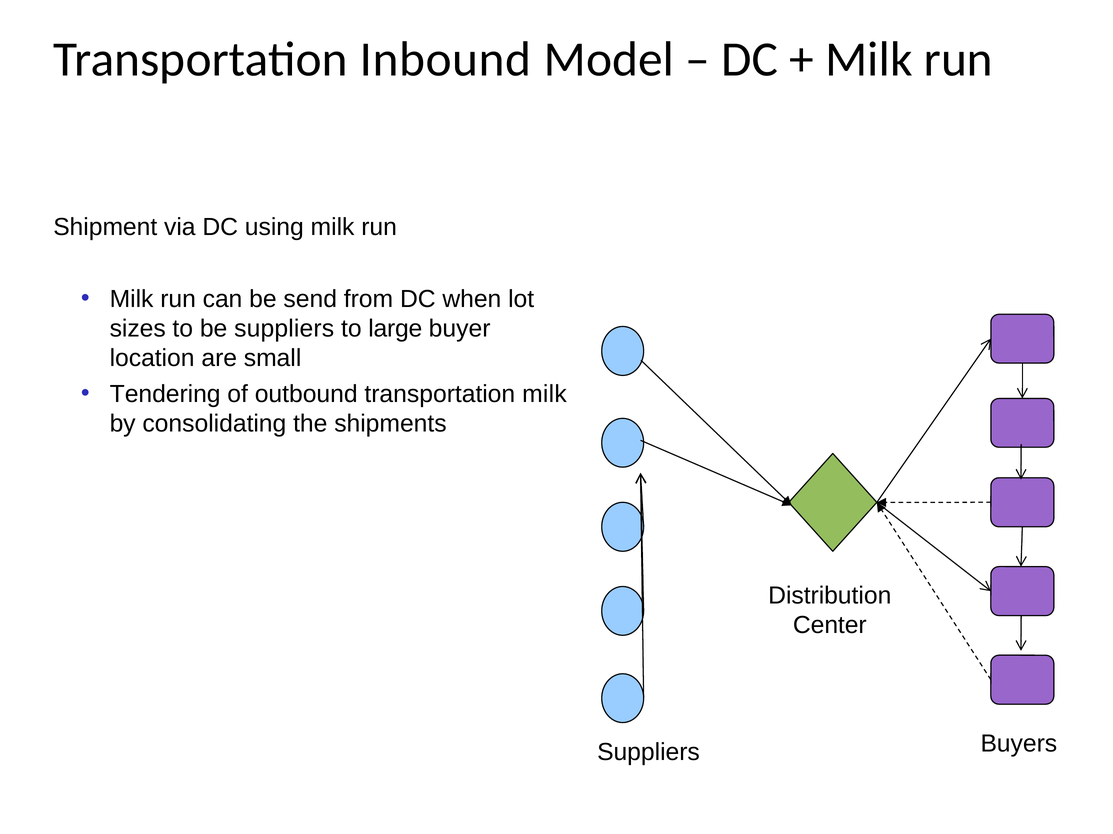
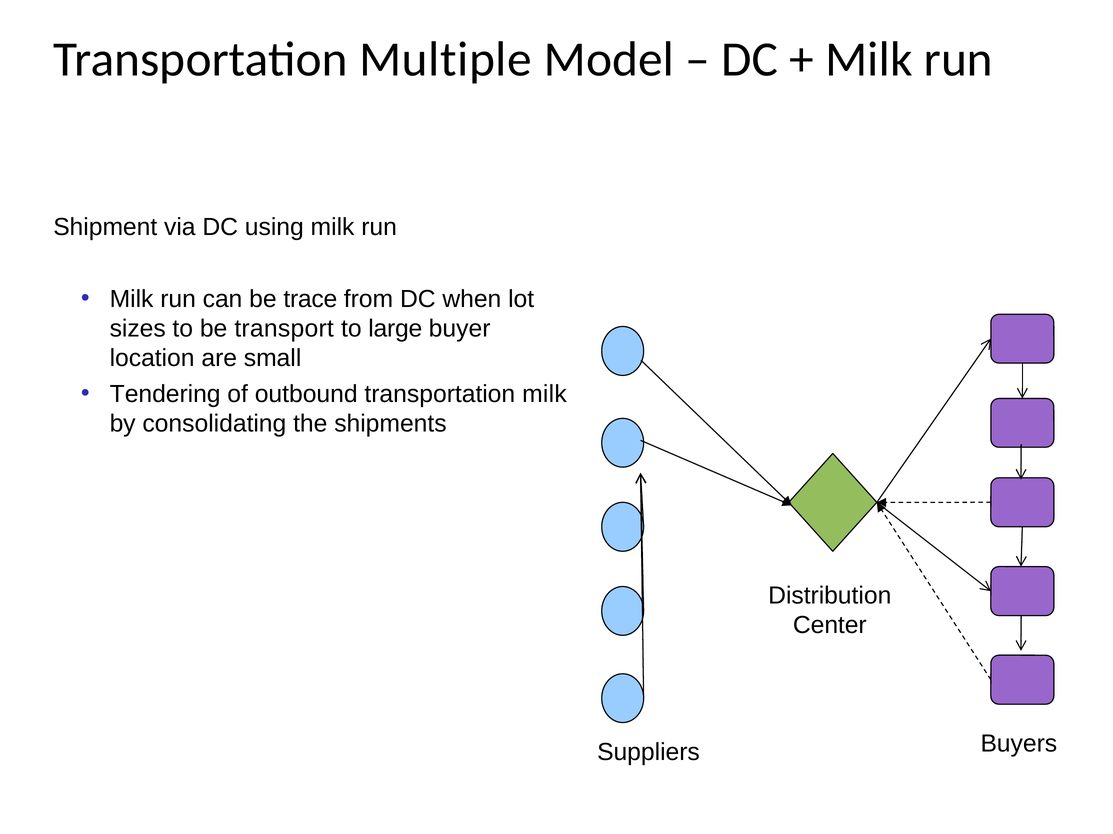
Inbound: Inbound -> Multiple (446, 59)
send: send -> trace (310, 299)
be suppliers: suppliers -> transport (284, 329)
